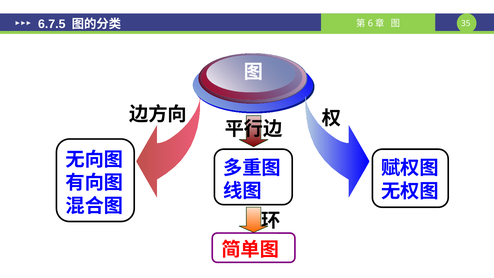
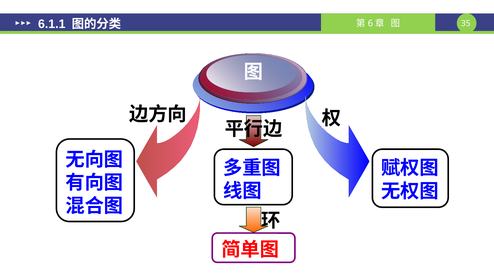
6.7.5: 6.7.5 -> 6.1.1 (52, 24)
